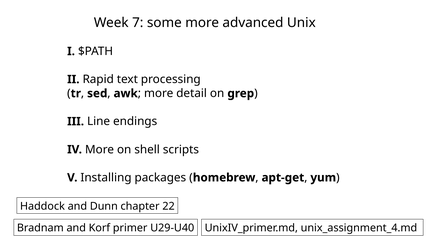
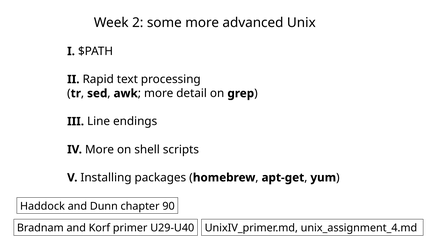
7: 7 -> 2 (138, 23)
22: 22 -> 90 (169, 206)
